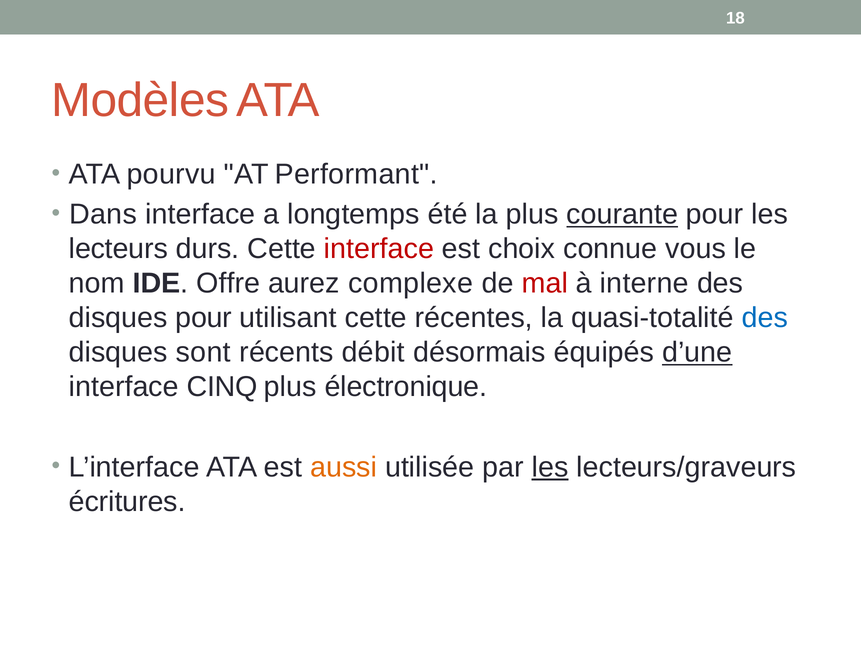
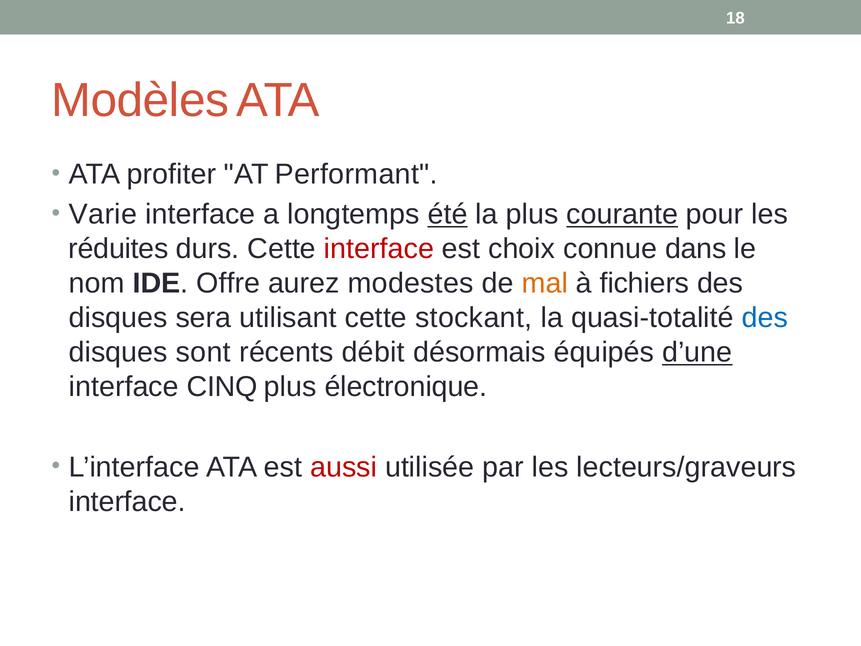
pourvu: pourvu -> profiter (171, 174)
Dans: Dans -> Varie (103, 214)
été underline: none -> present (448, 214)
lecteurs: lecteurs -> réduites (118, 249)
vous: vous -> dans (696, 249)
complexe: complexe -> modestes (411, 283)
mal colour: red -> orange (545, 283)
interne: interne -> fichiers (645, 283)
disques pour: pour -> sera (204, 318)
récentes: récentes -> stockant (474, 318)
aussi colour: orange -> red (344, 467)
les underline: present -> none (550, 467)
écritures: écritures -> interface (127, 501)
